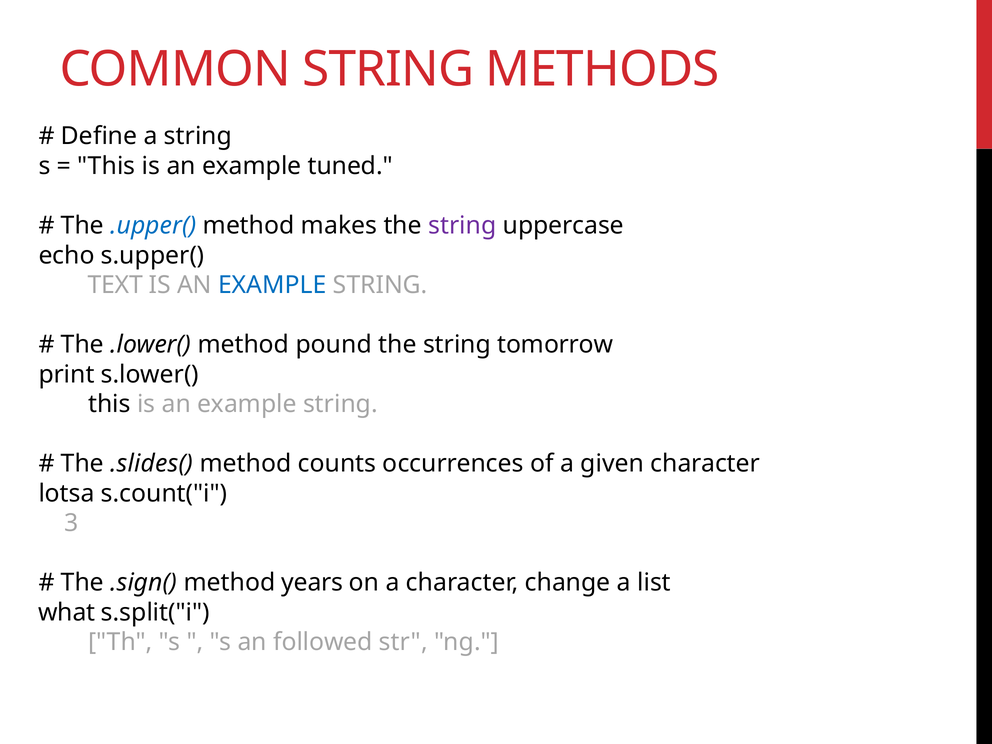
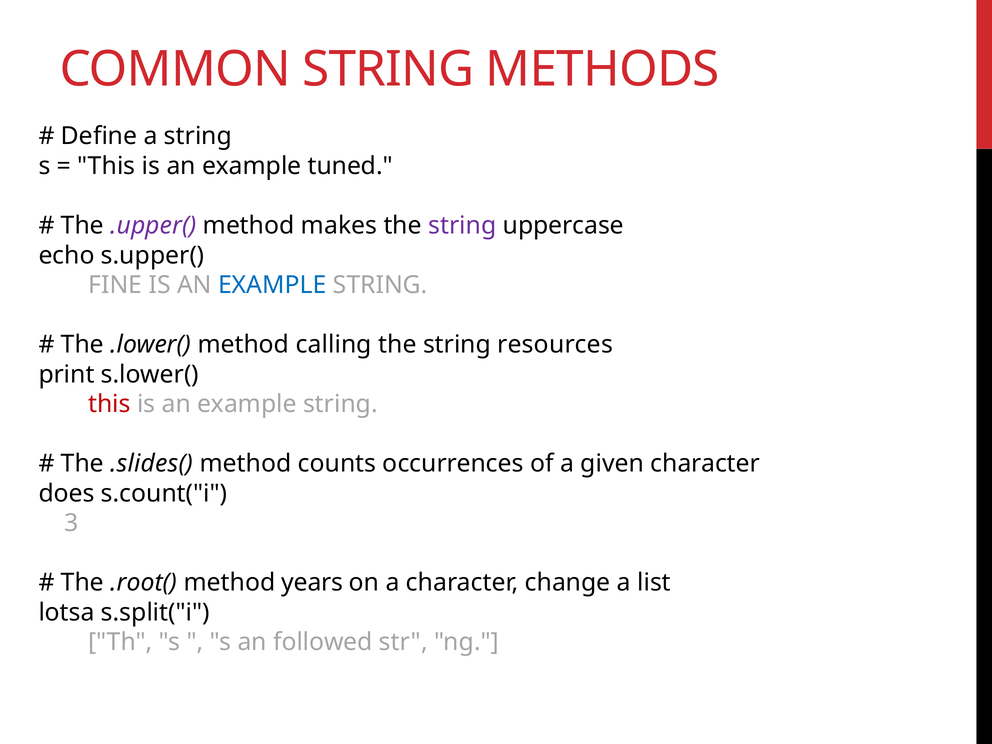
.upper( colour: blue -> purple (153, 226)
TEXT: TEXT -> FINE (115, 285)
pound: pound -> calling (334, 345)
tomorrow: tomorrow -> resources (555, 345)
this colour: black -> red (109, 404)
lotsa: lotsa -> does (67, 493)
.sign(: .sign( -> .root( (144, 583)
what: what -> lotsa (67, 612)
